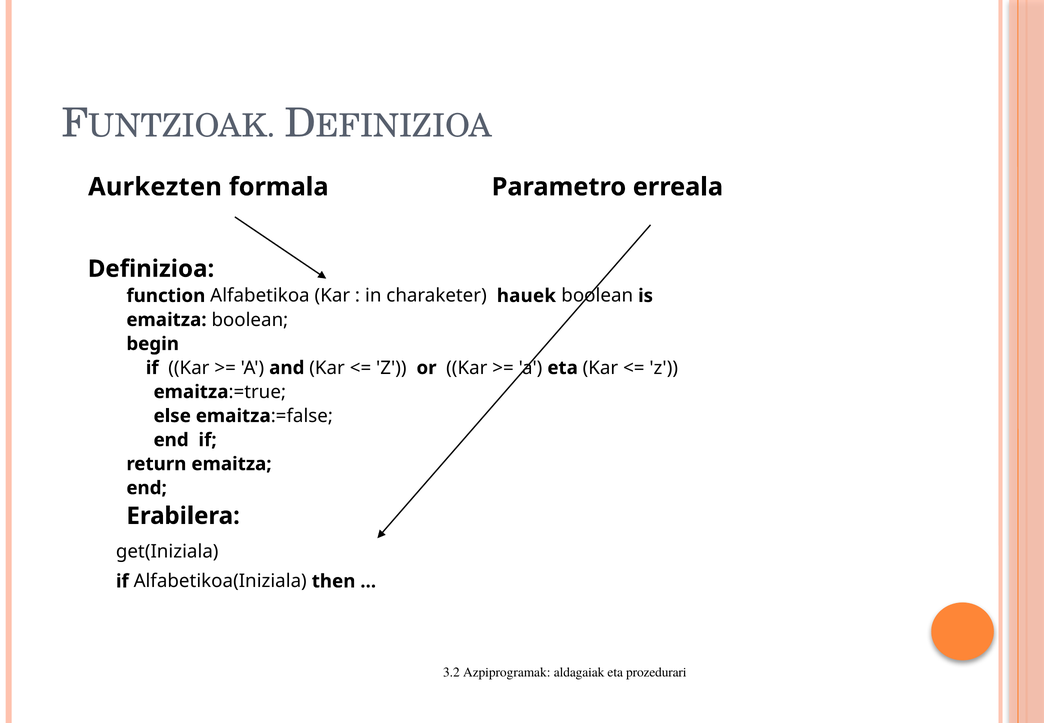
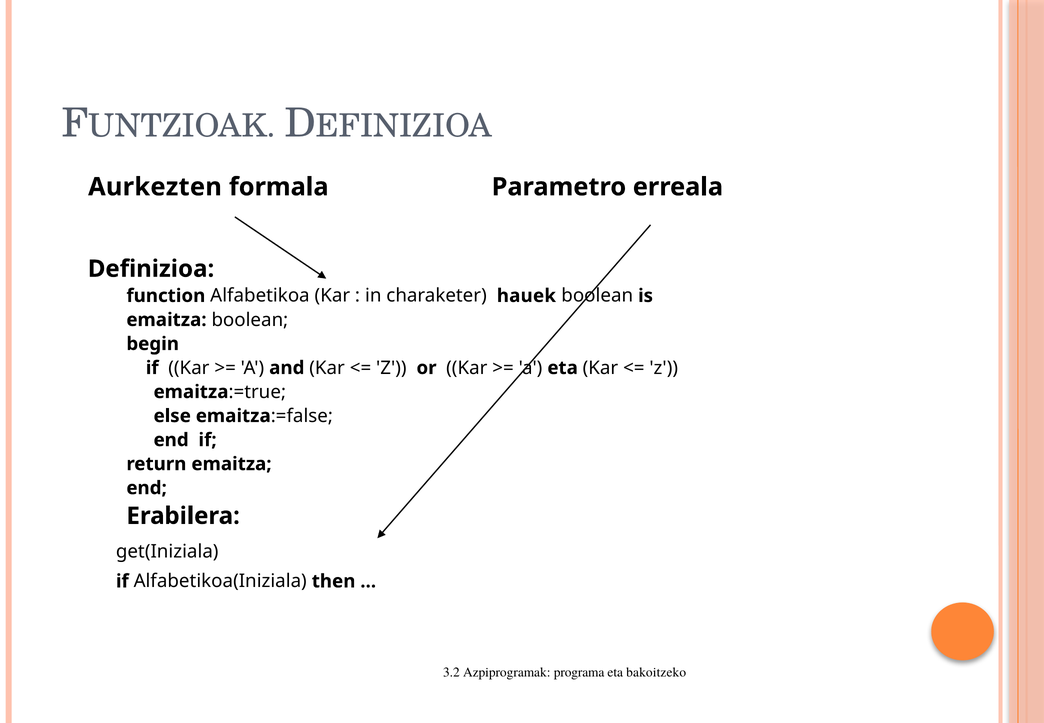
aldagaiak: aldagaiak -> programa (579, 672)
prozedurari: prozedurari -> bakoitzeko (656, 672)
